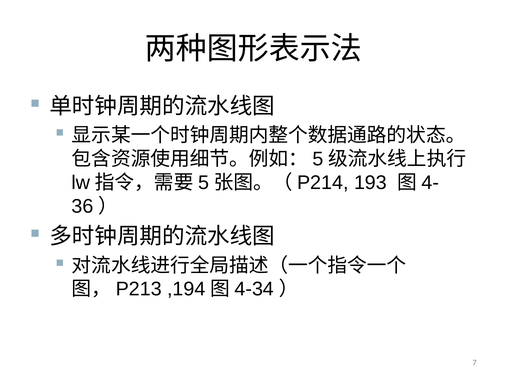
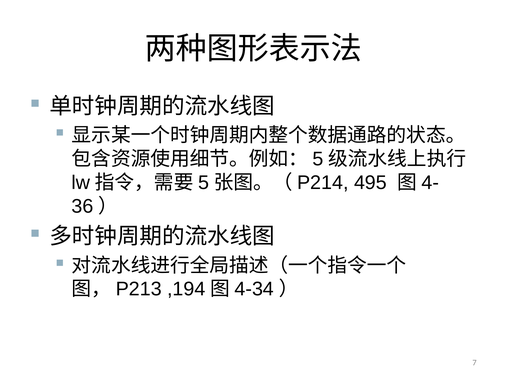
193: 193 -> 495 (370, 183)
